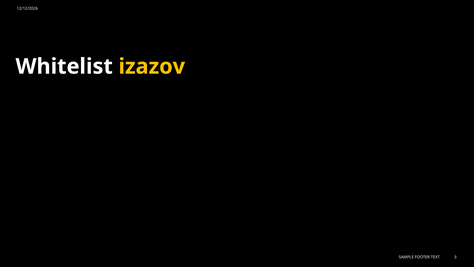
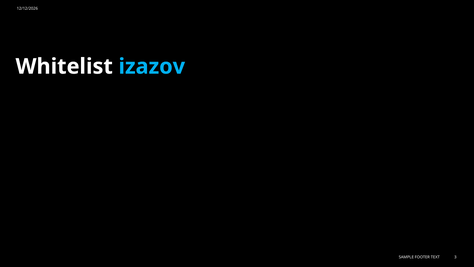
izazov colour: yellow -> light blue (152, 66)
